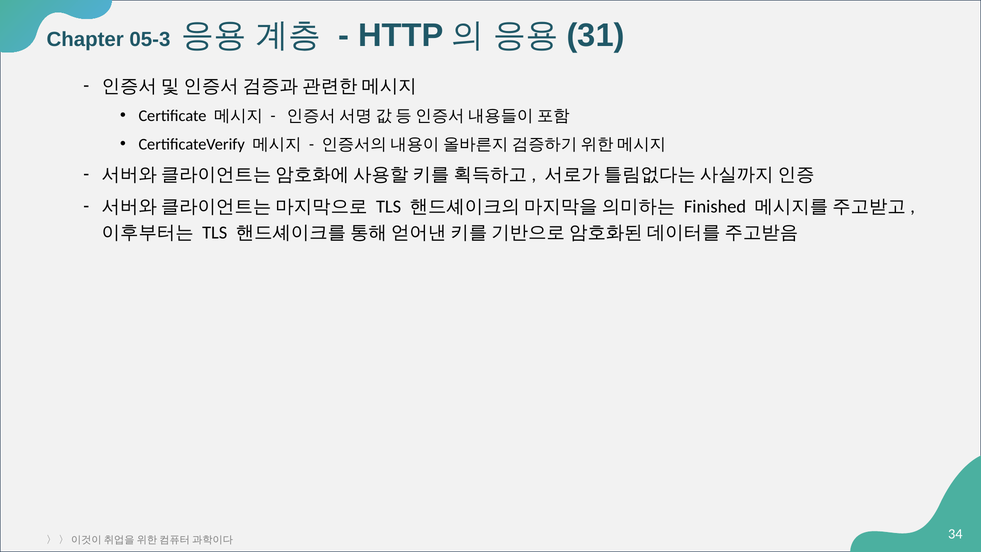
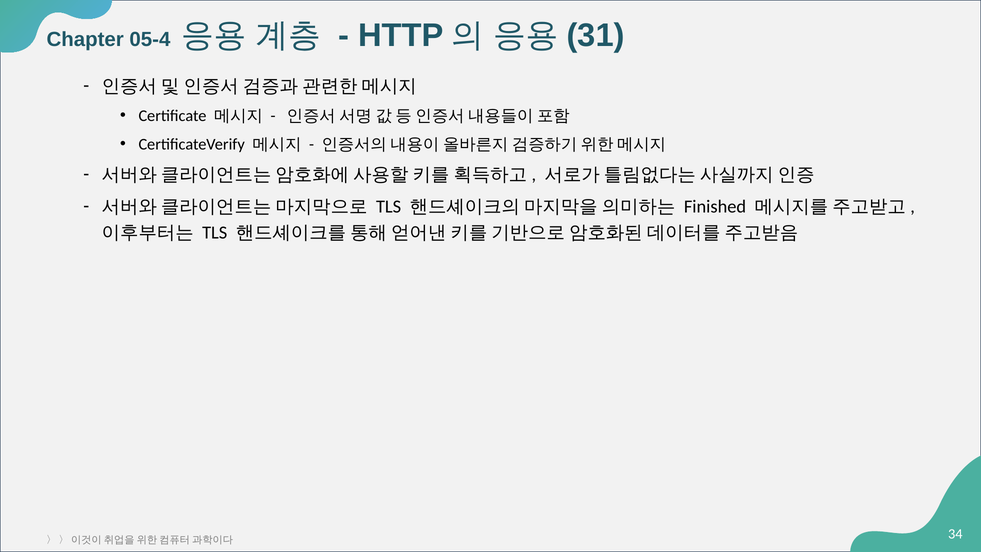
05-3: 05-3 -> 05-4 (150, 40)
